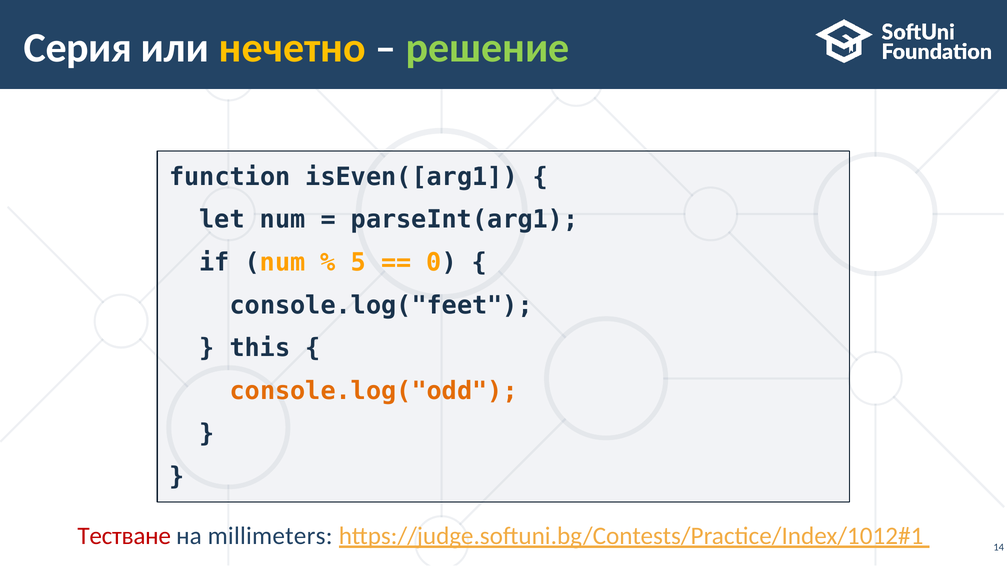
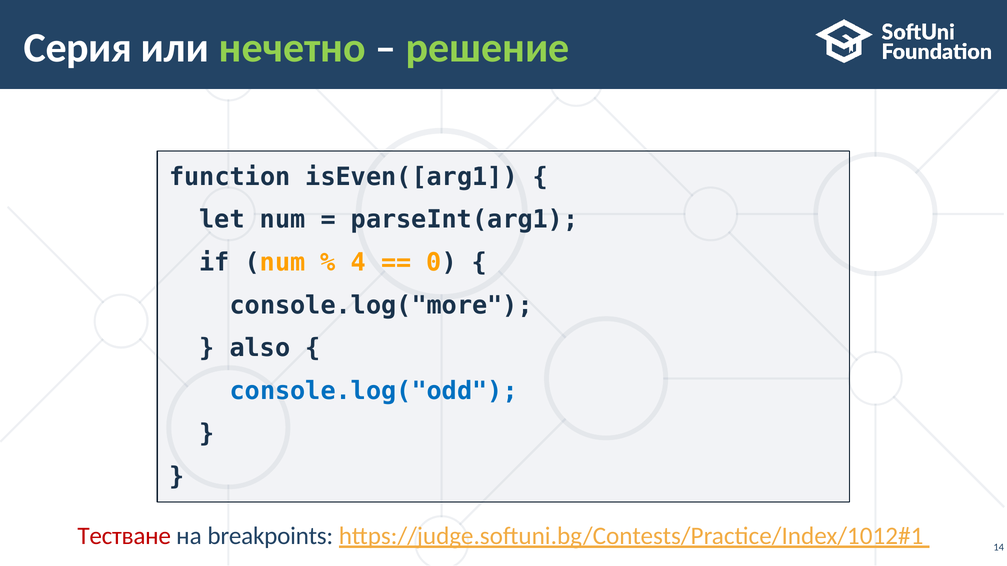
нечетно colour: yellow -> light green (292, 48)
5: 5 -> 4 (358, 263)
console.log("feet: console.log("feet -> console.log("more (381, 306)
this: this -> also (260, 348)
console.log("odd colour: orange -> blue (374, 391)
millimeters: millimeters -> breakpoints (270, 537)
